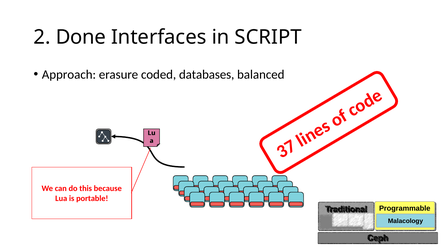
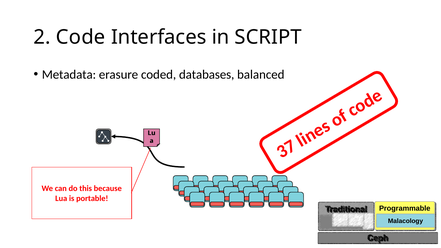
Done: Done -> Code (81, 37)
Approach: Approach -> Metadata (69, 75)
